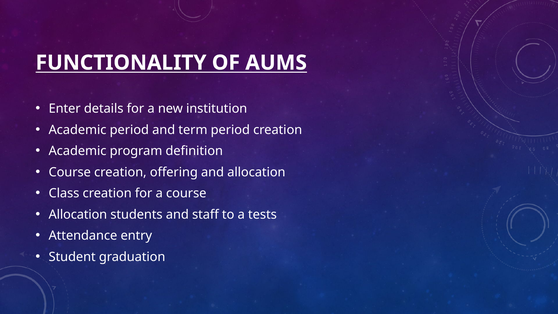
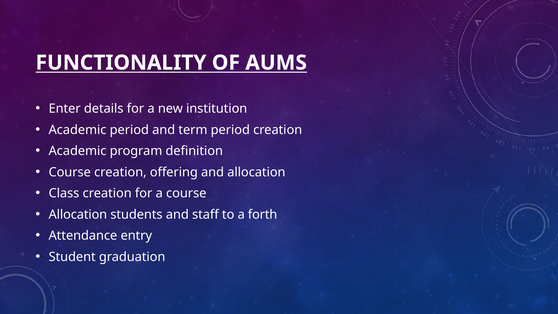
tests: tests -> forth (263, 214)
